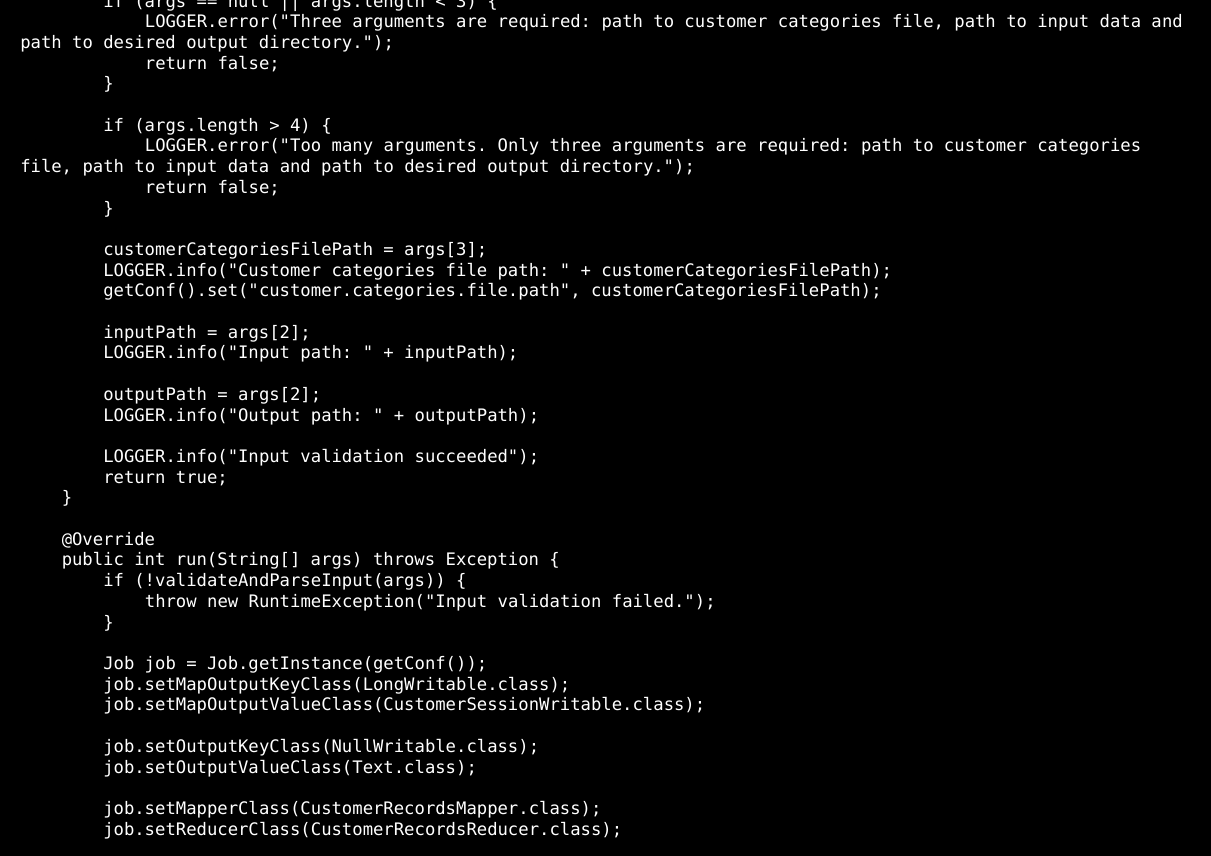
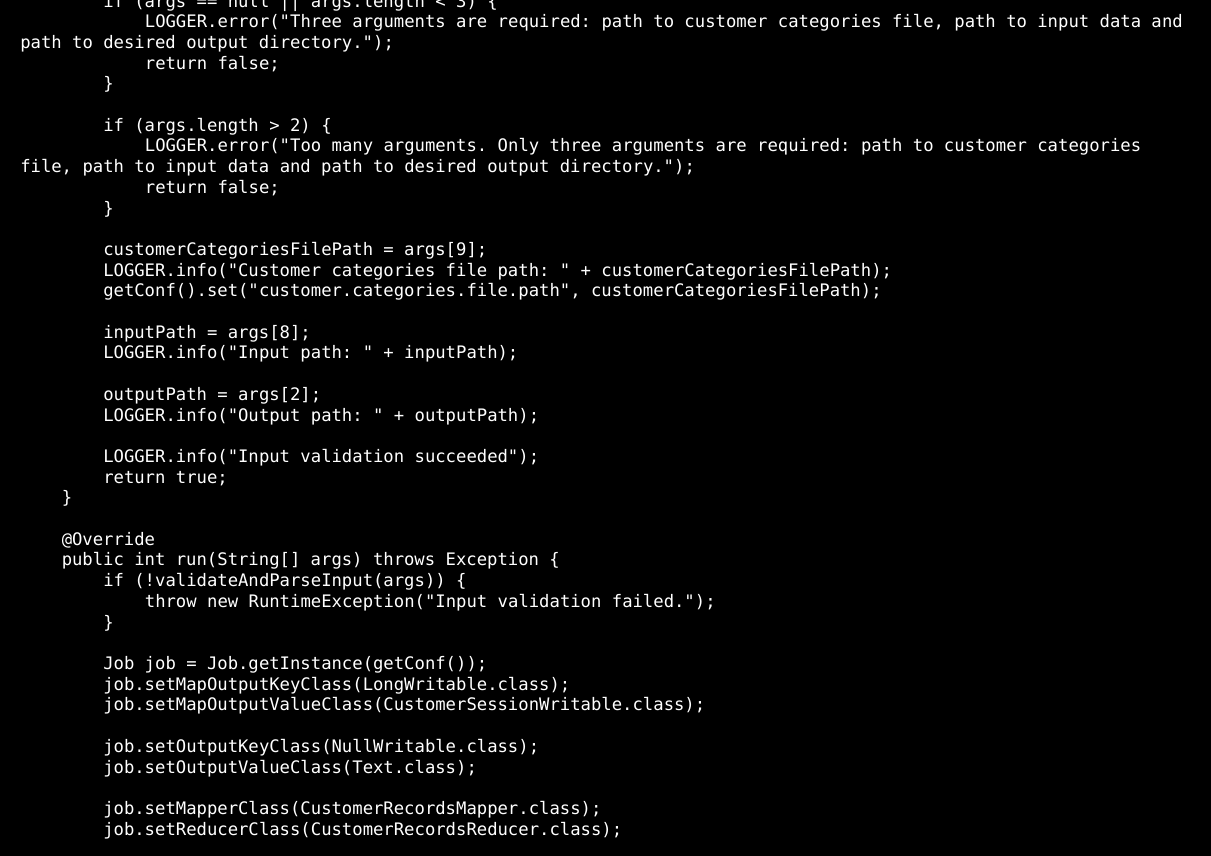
4: 4 -> 2 (300, 126)
args[3: args[3 -> args[9 (446, 250)
args[2: args[2 -> args[8 (269, 333)
